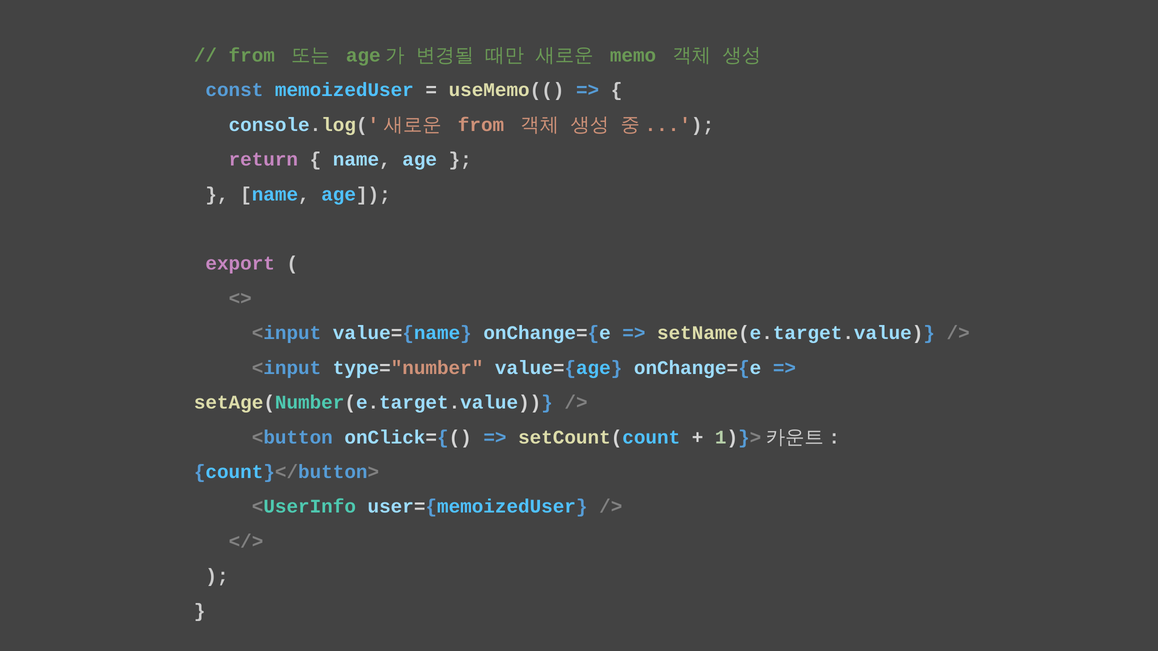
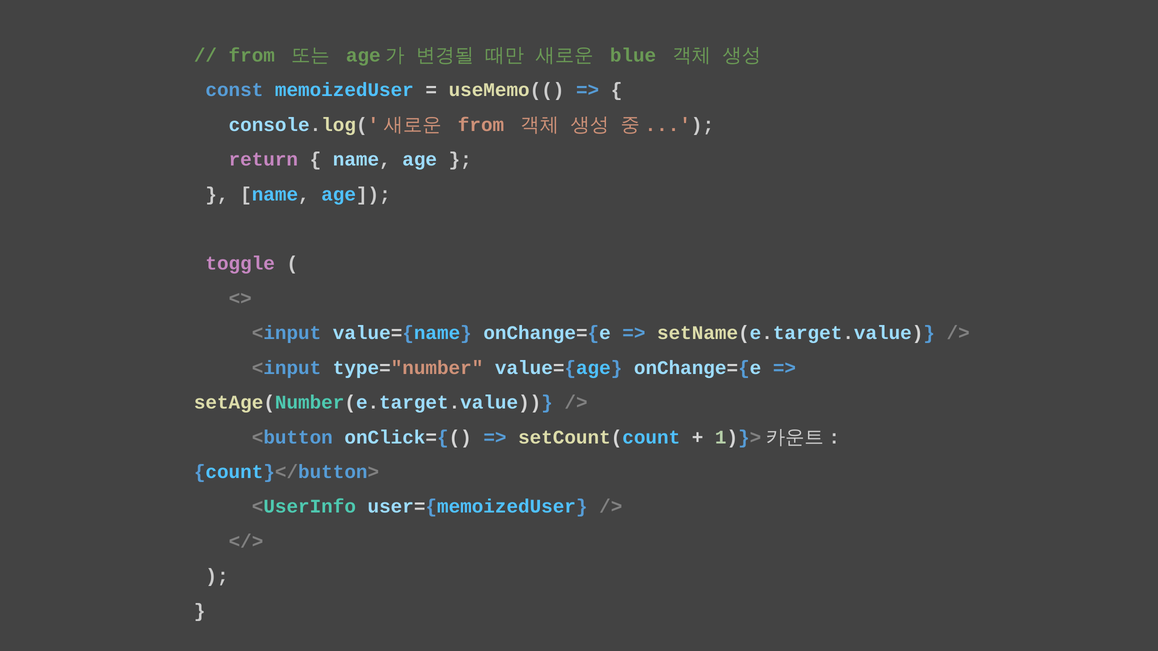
memo: memo -> blue (633, 55)
export: export -> toggle (240, 264)
